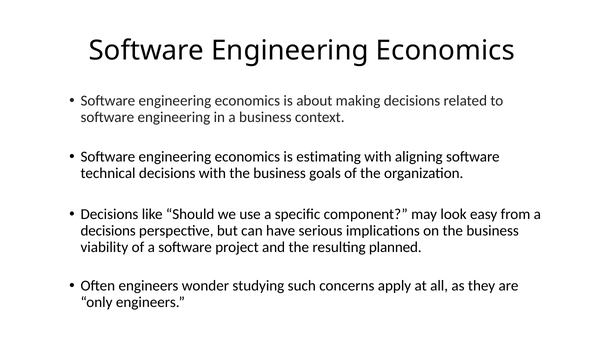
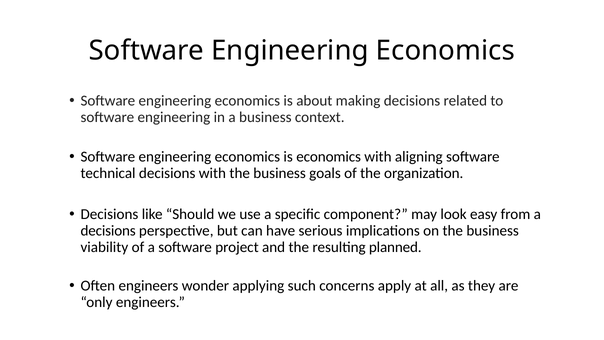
is estimating: estimating -> economics (329, 157)
studying: studying -> applying (258, 286)
